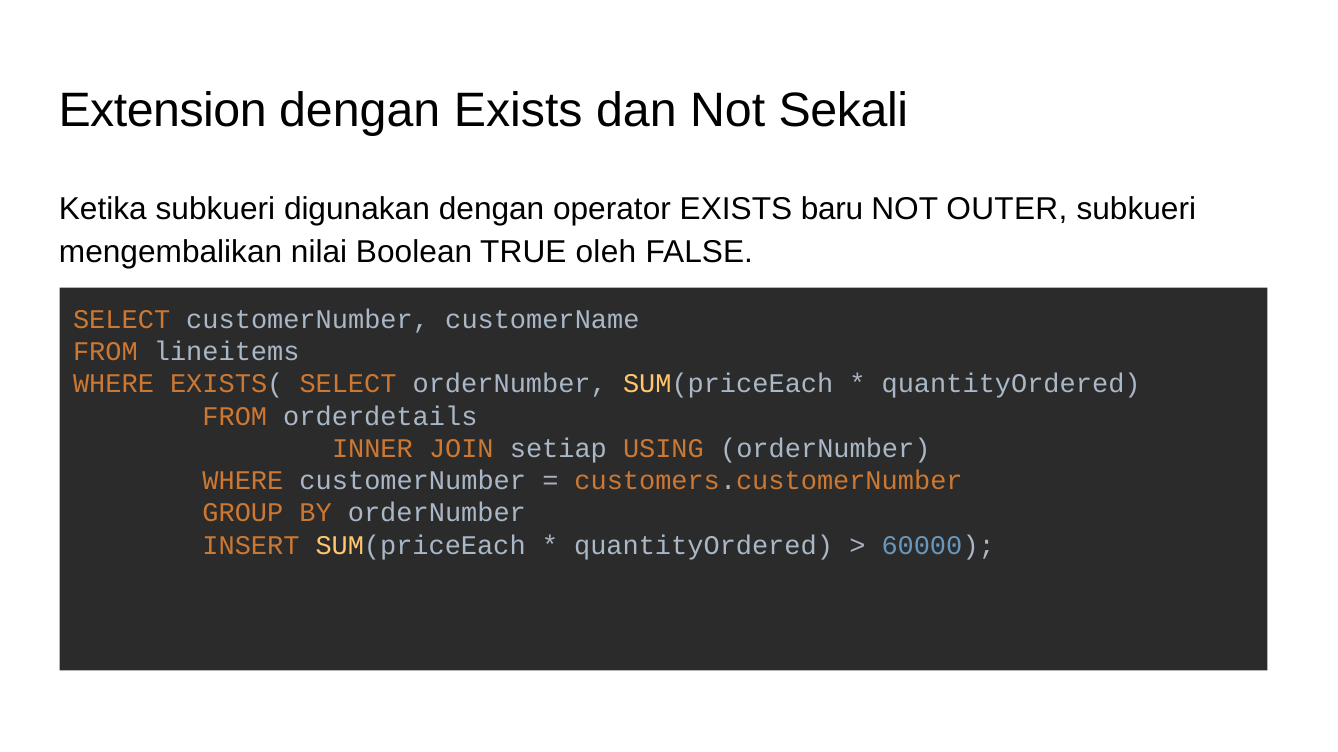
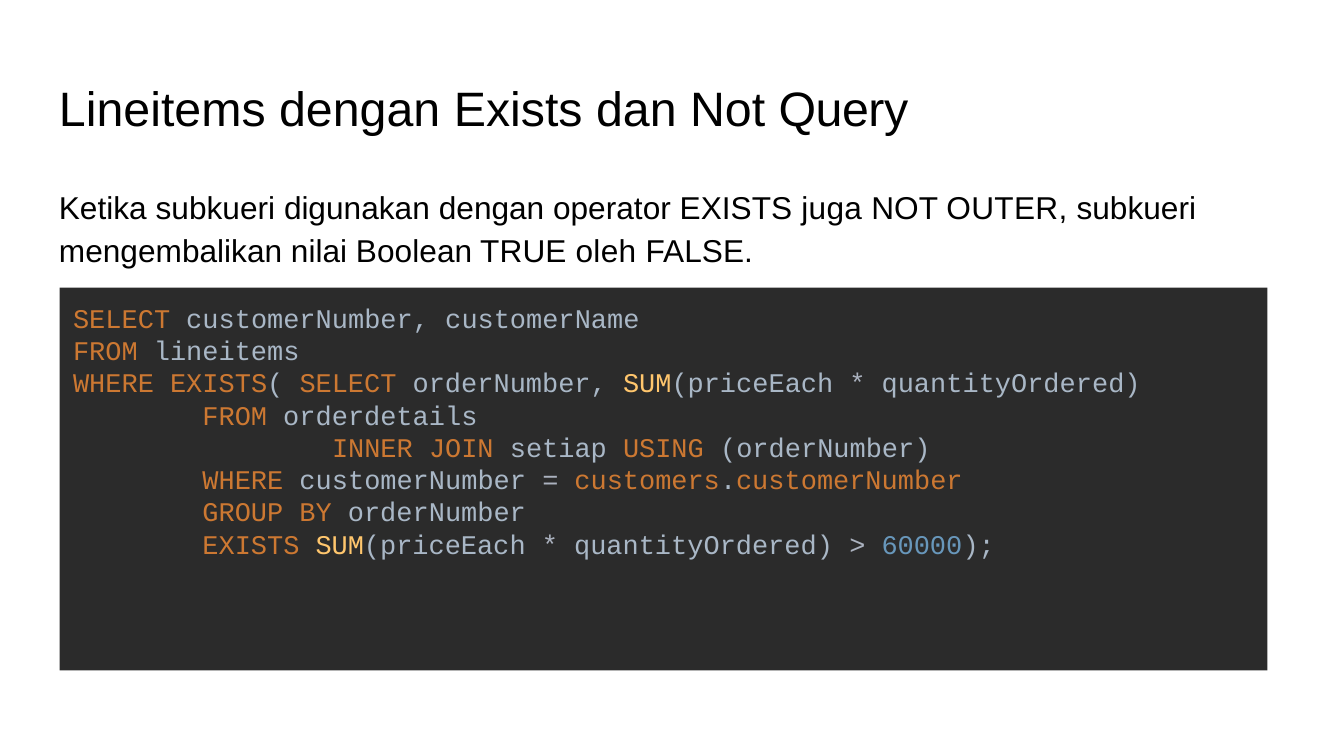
Extension: Extension -> Lineitems (162, 111)
Sekali: Sekali -> Query (843, 111)
baru: baru -> juga (832, 209)
INSERT: INSERT -> EXISTS (251, 546)
